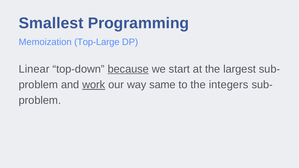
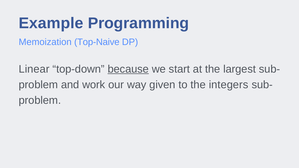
Smallest: Smallest -> Example (51, 23)
Top-Large: Top-Large -> Top-Naive (97, 42)
work underline: present -> none (94, 85)
same: same -> given (162, 85)
